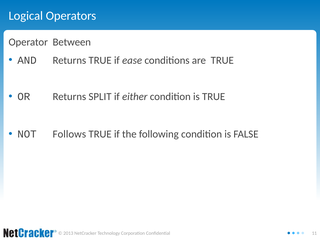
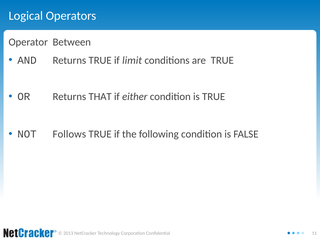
ease: ease -> limit (132, 60)
SPLIT: SPLIT -> THAT (100, 97)
